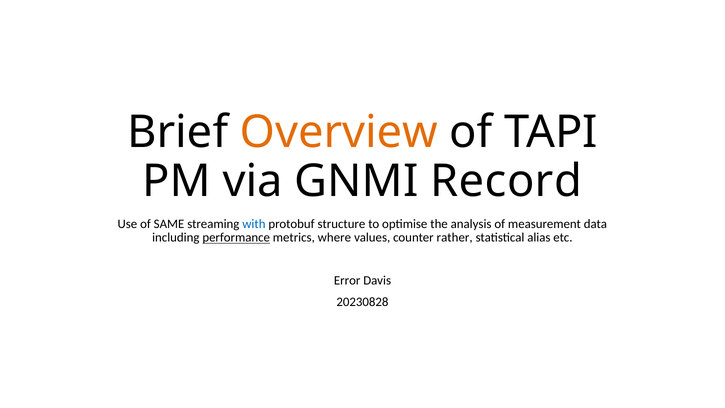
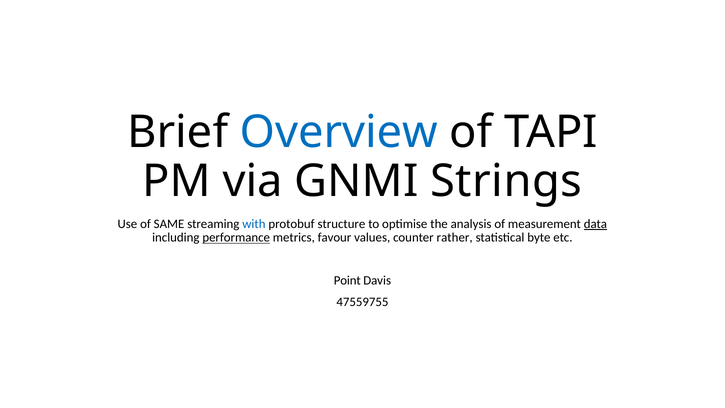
Overview colour: orange -> blue (339, 132)
Record: Record -> Strings (506, 181)
data underline: none -> present (595, 224)
where: where -> favour (335, 238)
alias: alias -> byte (539, 238)
Error: Error -> Point (347, 280)
20230828: 20230828 -> 47559755 (362, 302)
